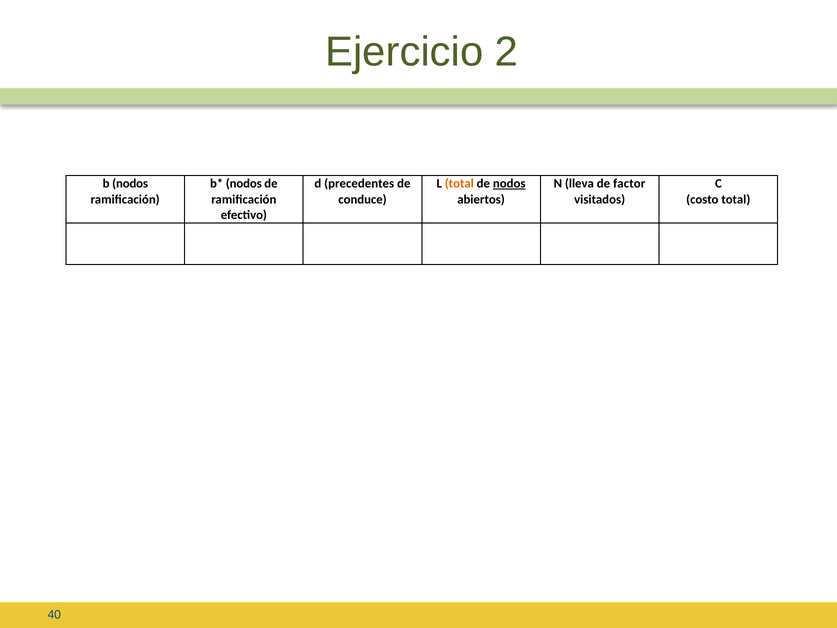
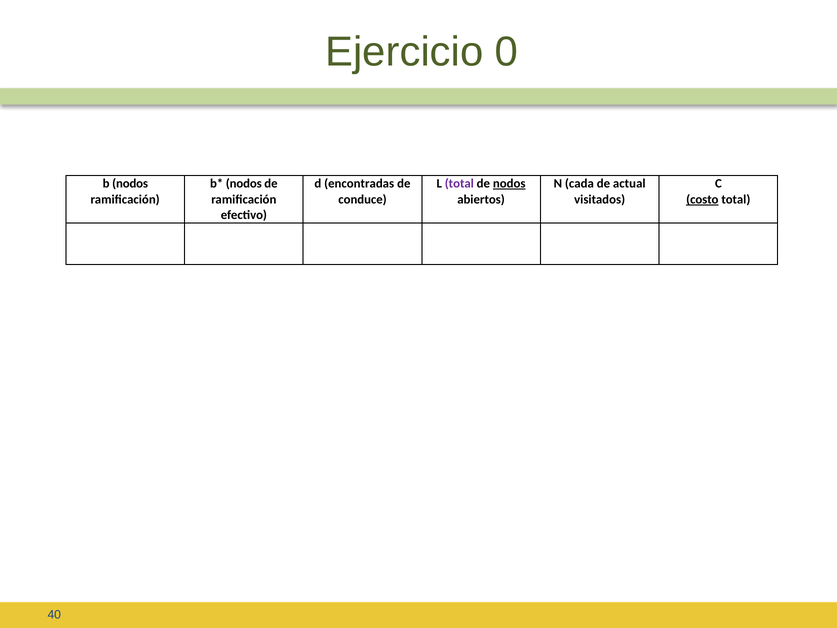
2: 2 -> 0 (507, 52)
precedentes: precedentes -> encontradas (359, 184)
total colour: orange -> purple (459, 184)
lleva: lleva -> cada (579, 184)
factor: factor -> actual (629, 184)
costo underline: none -> present (702, 199)
